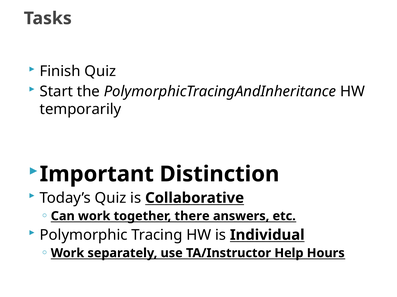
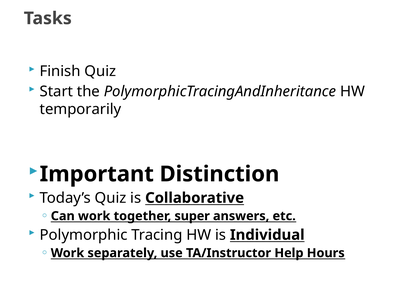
there: there -> super (192, 217)
